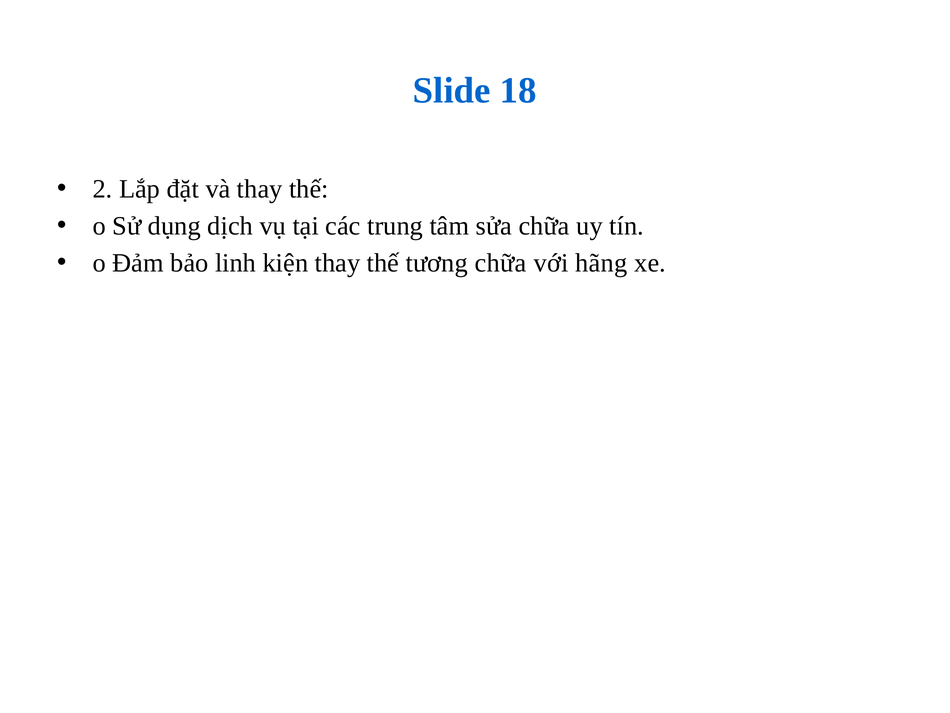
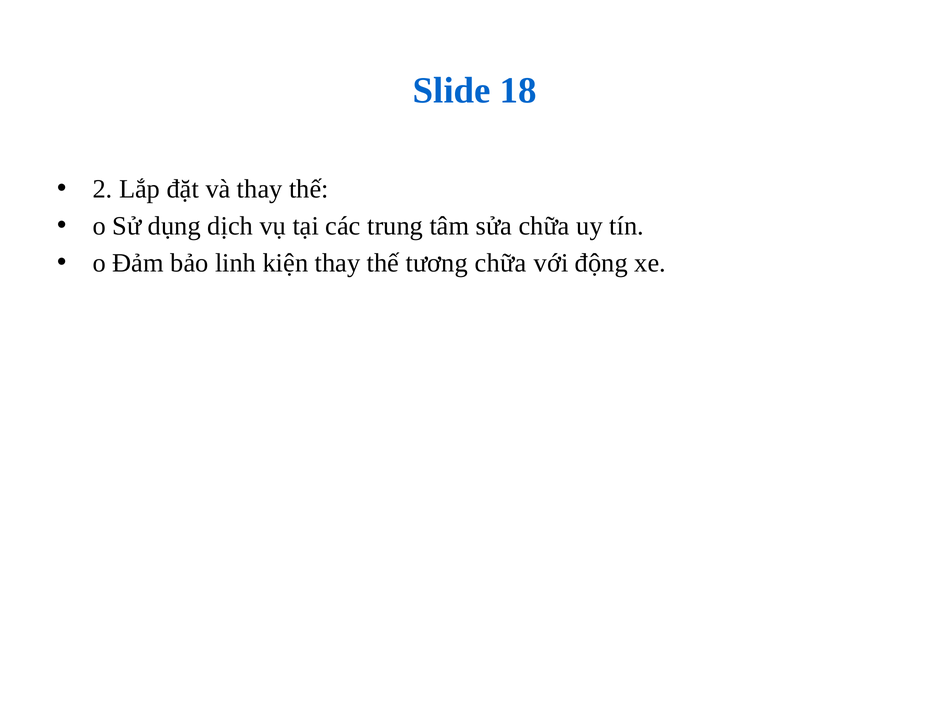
hãng: hãng -> động (601, 263)
